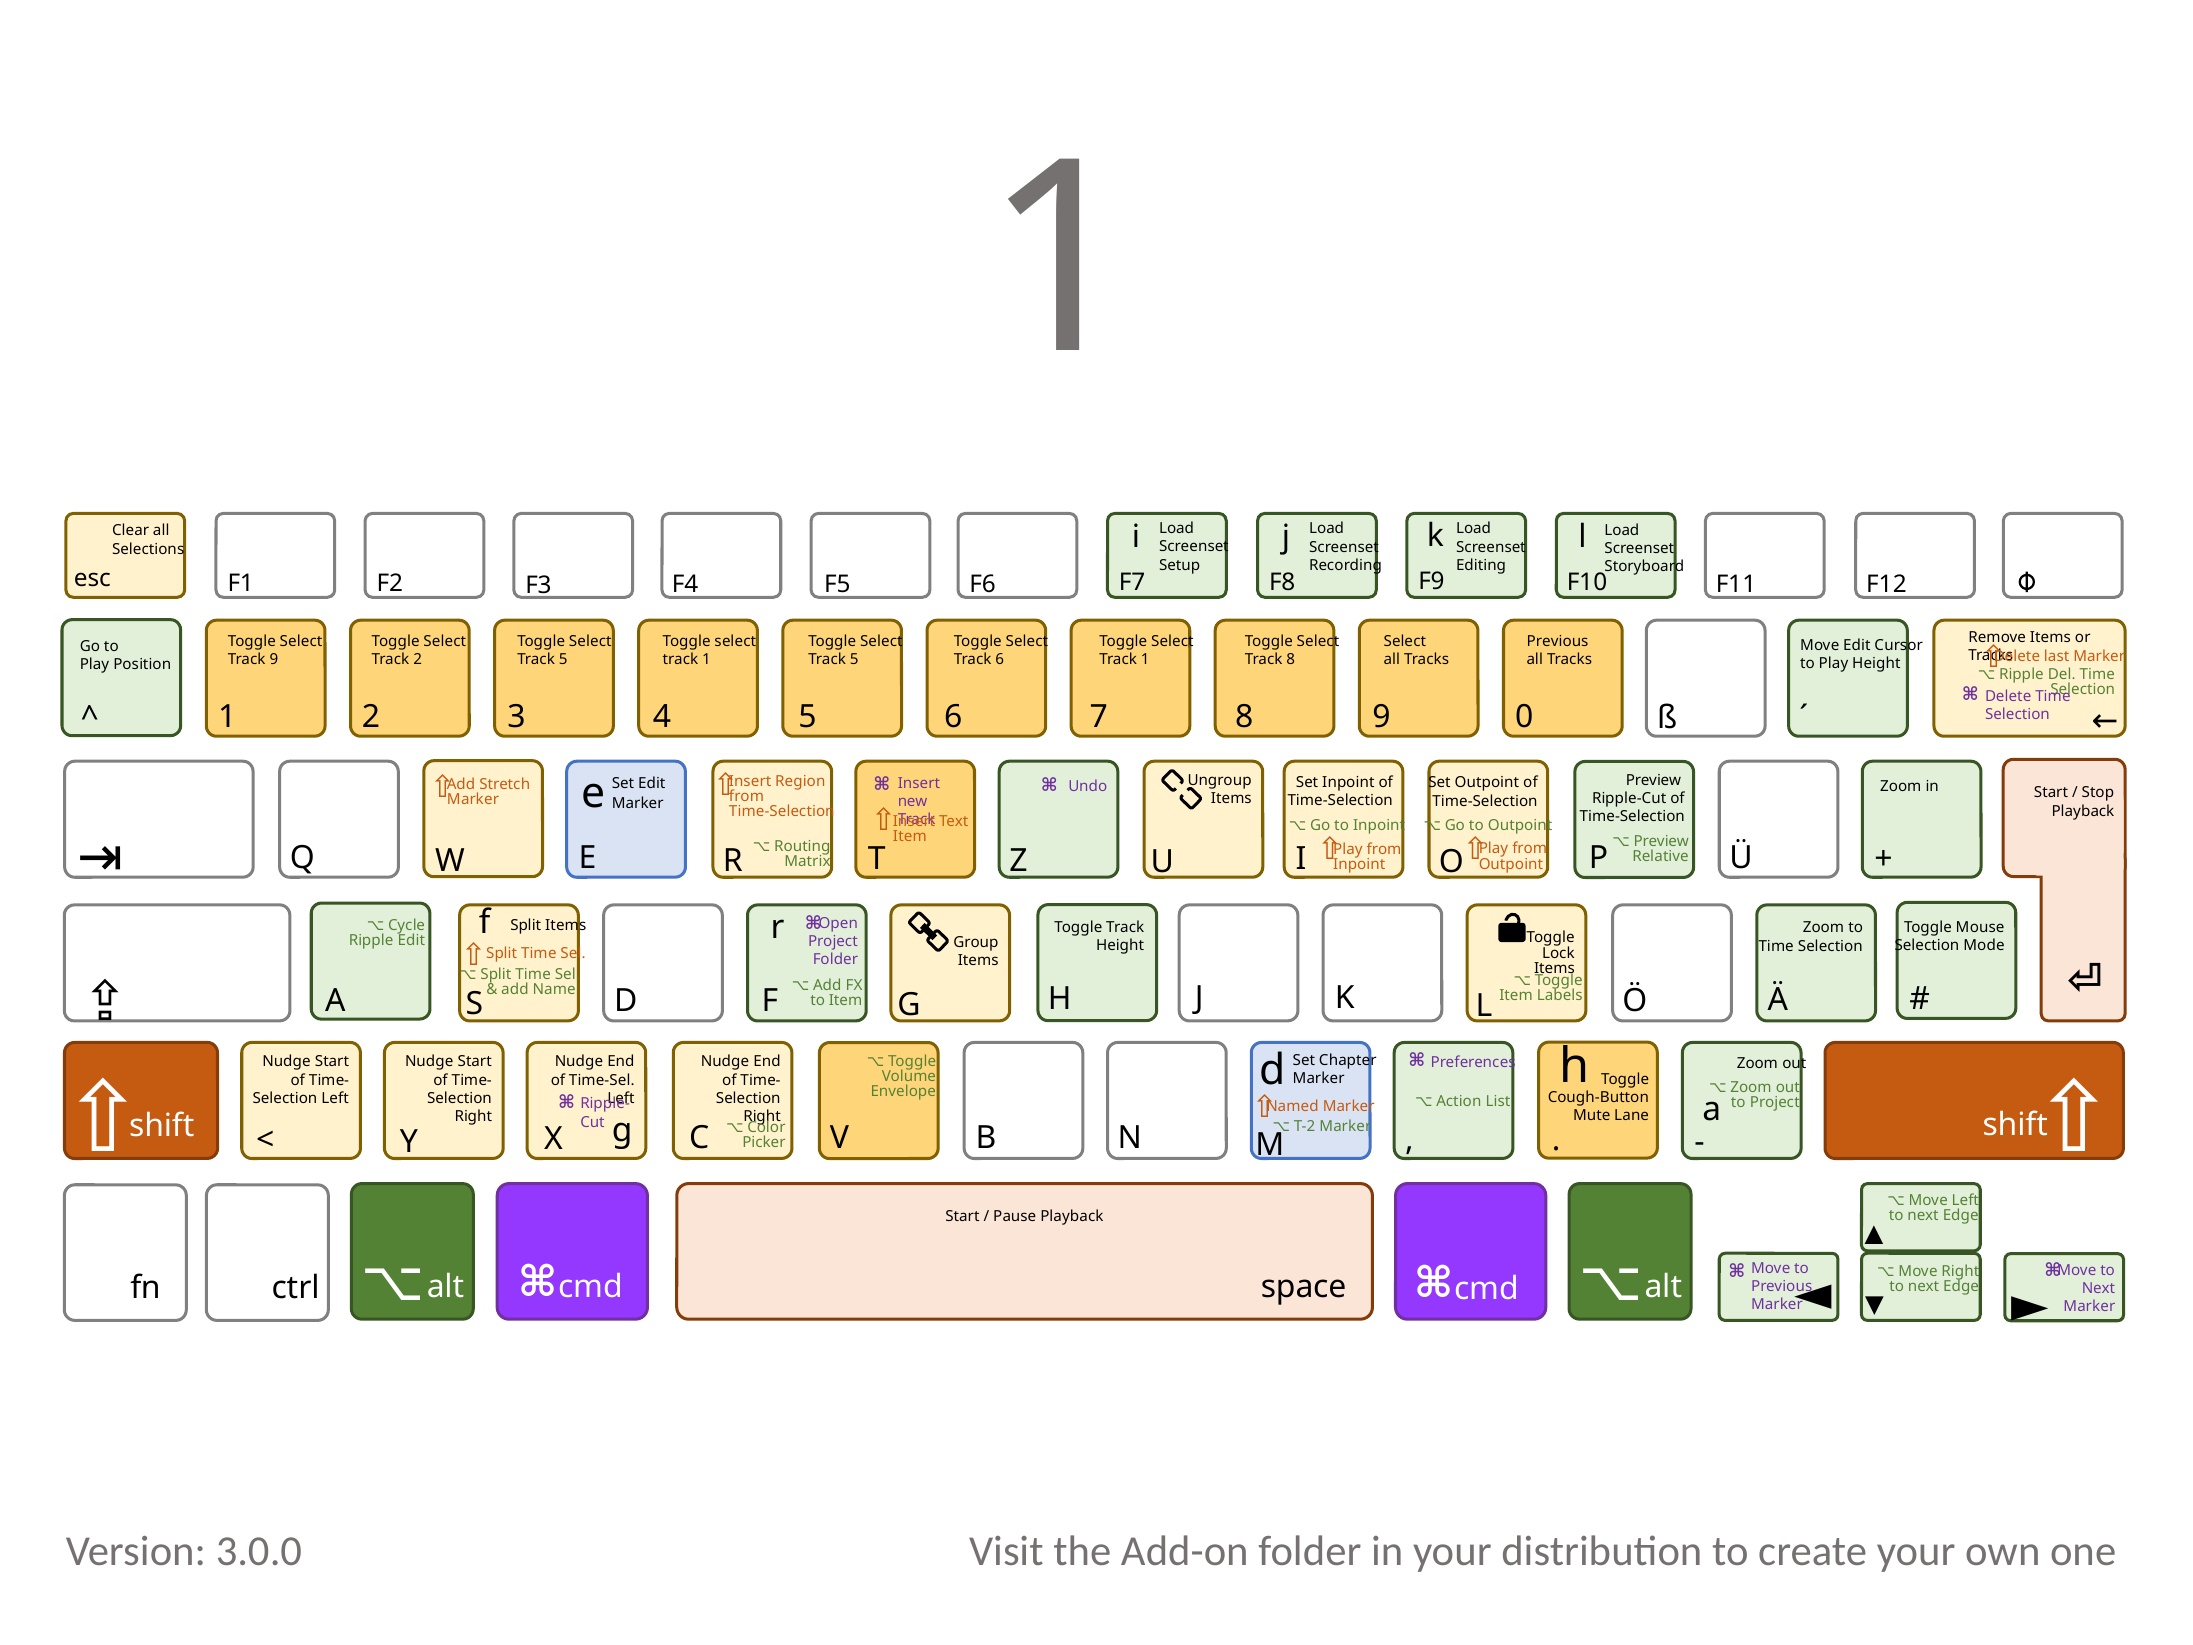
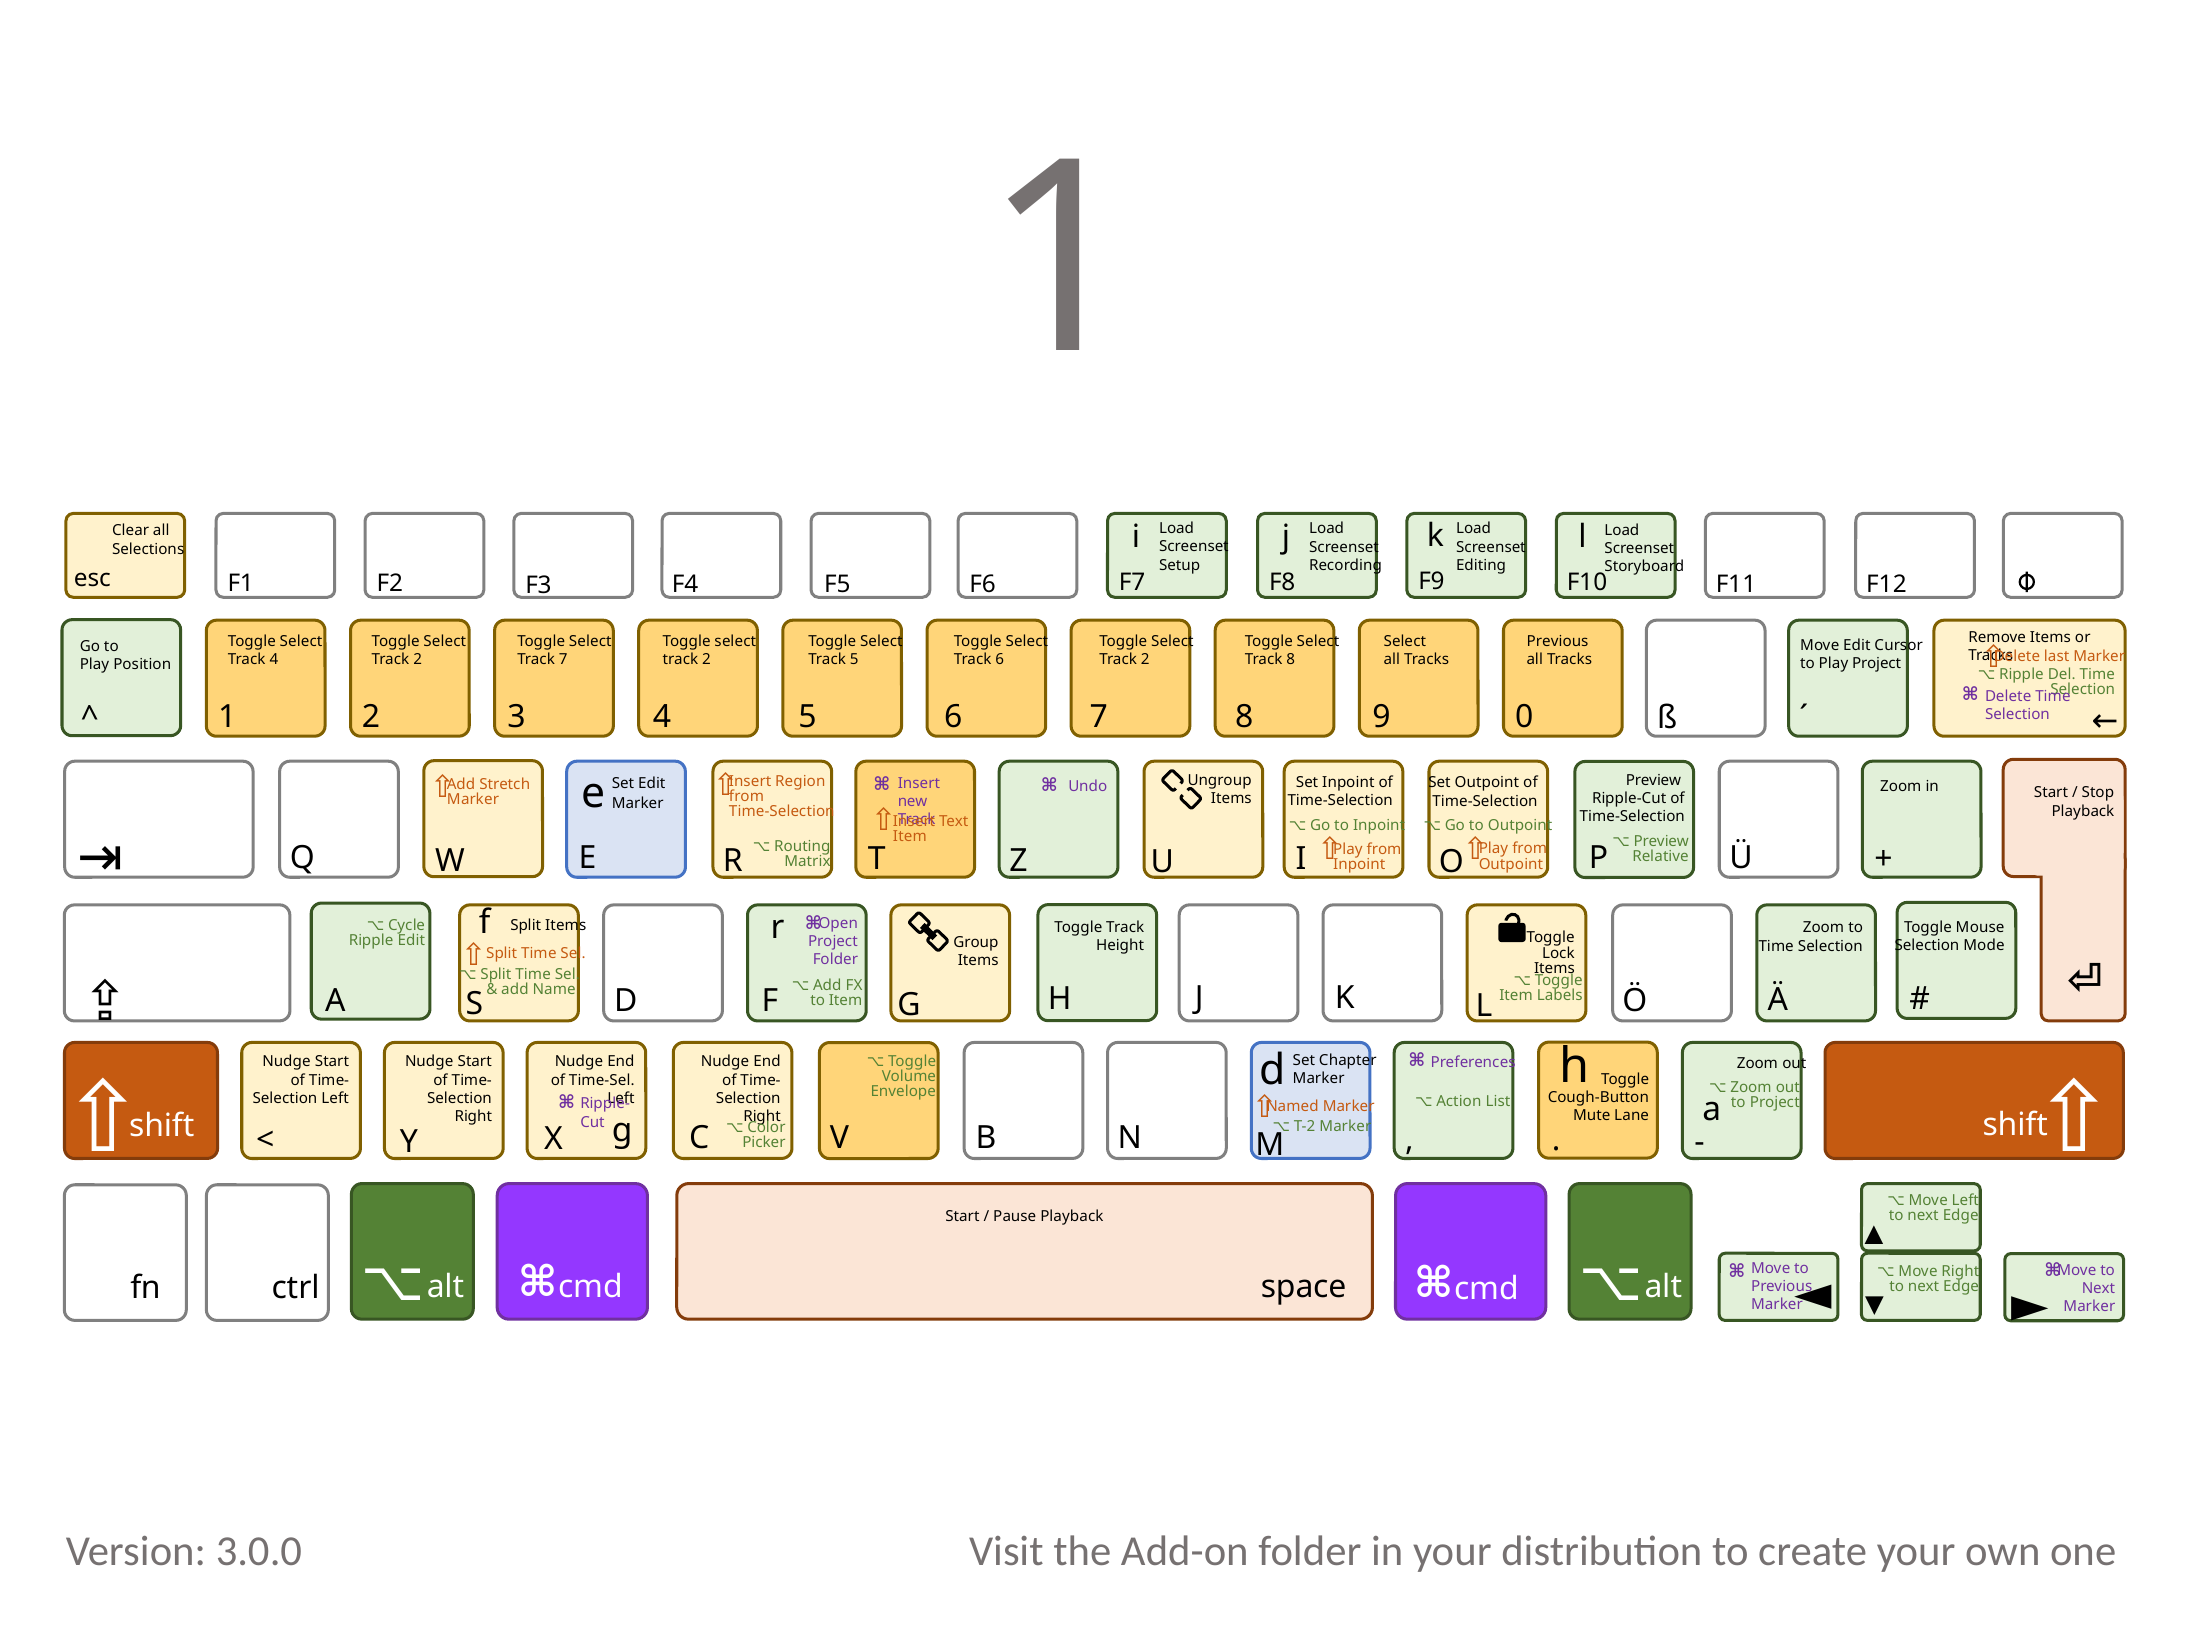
Track 9: 9 -> 4 (274, 659)
5: 5 -> 7 (563, 659)
1: 1 -> 2 (706, 659)
1: 1 -> 2 (1145, 659)
Play Height: Height -> Project (1877, 663)
